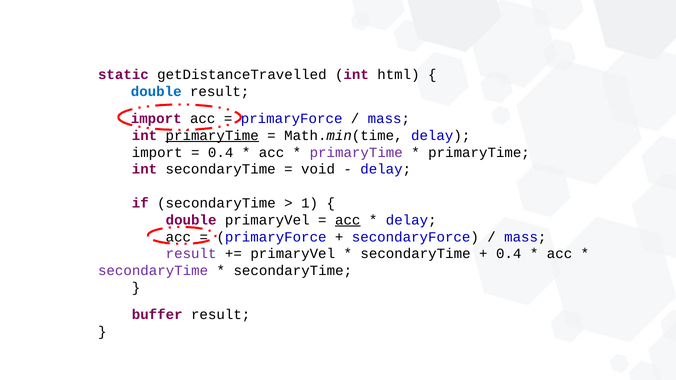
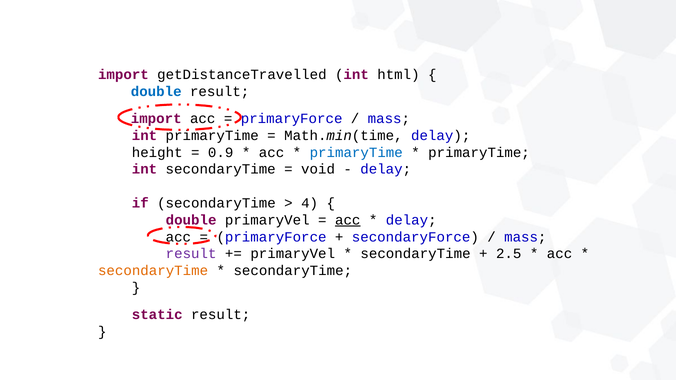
static: static -> import (123, 75)
primaryTime underline: present -> none (212, 136)
import: import -> height (157, 153)
0.4: 0.4 -> 0.9 (221, 153)
primaryTime colour: purple -> blue (356, 153)
1: 1 -> 4 (310, 203)
0.4: 0.4 -> 2.5 (509, 254)
secondaryTime colour: purple -> orange (153, 271)
buffer: buffer -> static (157, 315)
